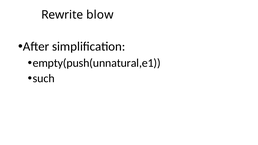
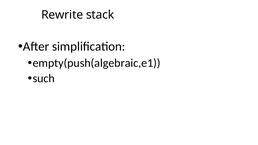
blow: blow -> stack (100, 15)
empty(push(unnatural,e1: empty(push(unnatural,e1 -> empty(push(algebraic,e1 (97, 63)
